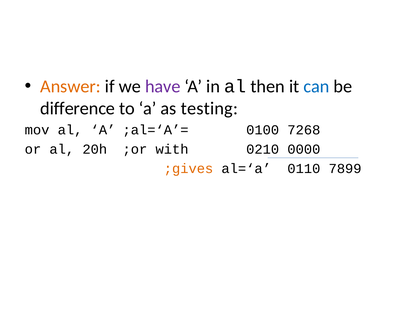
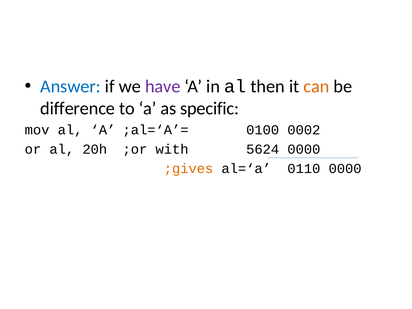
Answer colour: orange -> blue (71, 86)
can colour: blue -> orange (317, 86)
testing: testing -> specific (210, 108)
7268: 7268 -> 0002 (304, 130)
0210: 0210 -> 5624 (263, 149)
0110 7899: 7899 -> 0000 (345, 169)
